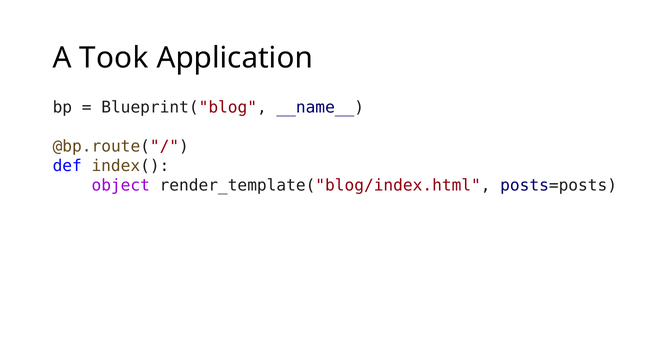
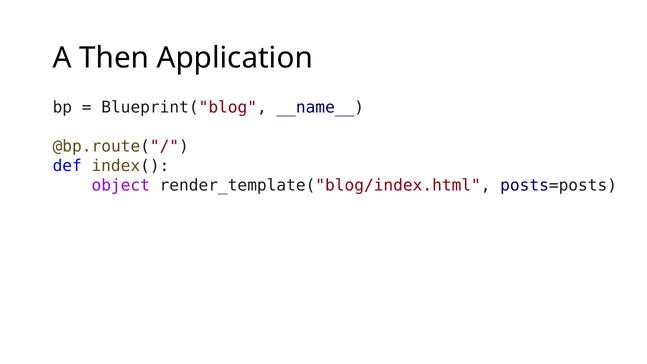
Took: Took -> Then (114, 58)
